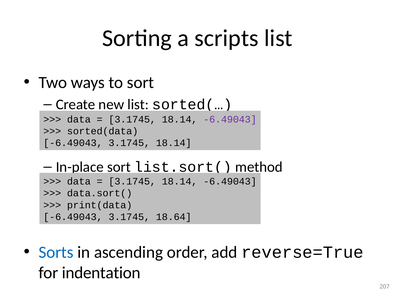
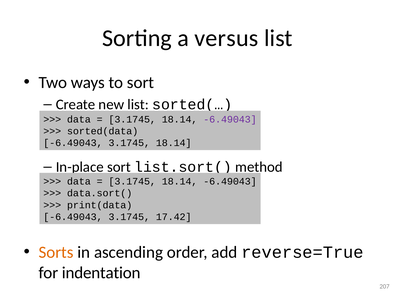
scripts: scripts -> versus (226, 38)
18.64: 18.64 -> 17.42 (174, 217)
Sorts colour: blue -> orange (56, 253)
